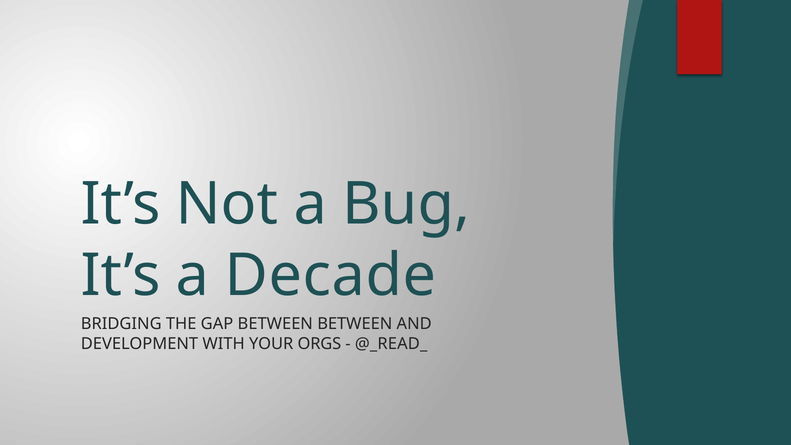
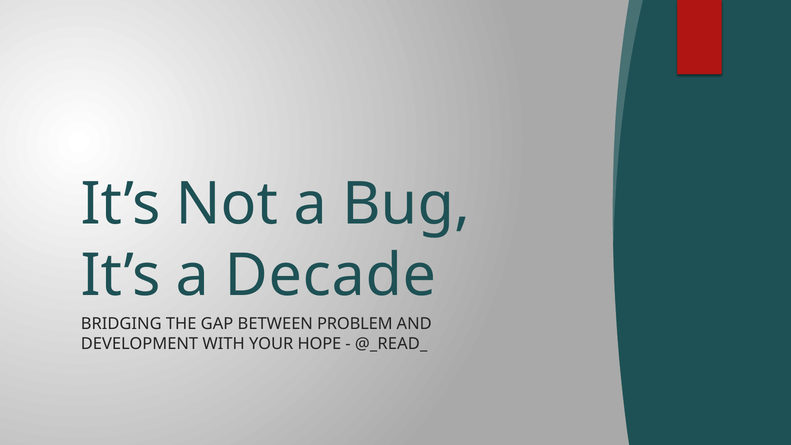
BETWEEN BETWEEN: BETWEEN -> PROBLEM (355, 324)
ORGS: ORGS -> HOPE (319, 344)
